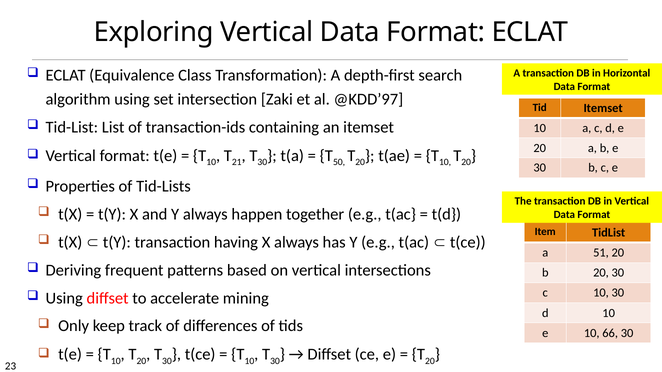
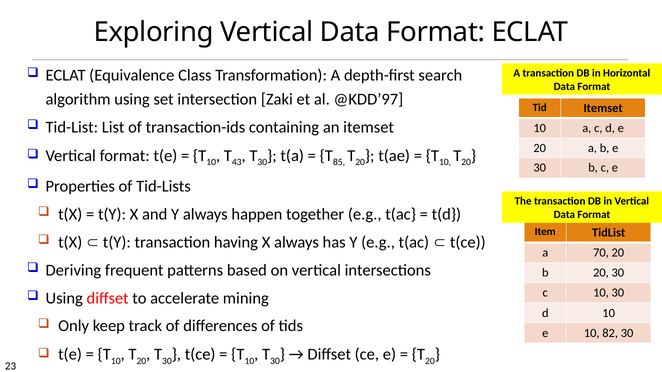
21: 21 -> 43 (237, 162)
50: 50 -> 85 (339, 162)
51: 51 -> 70 (601, 253)
66: 66 -> 82 (610, 333)
